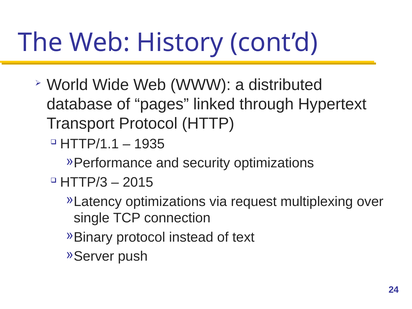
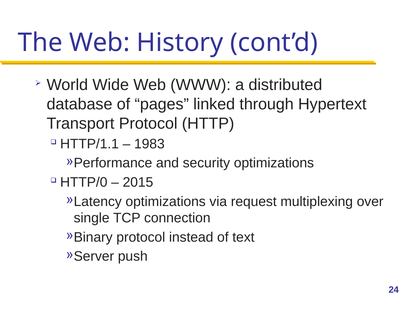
1935: 1935 -> 1983 (149, 144)
HTTP/3: HTTP/3 -> HTTP/0 (84, 182)
